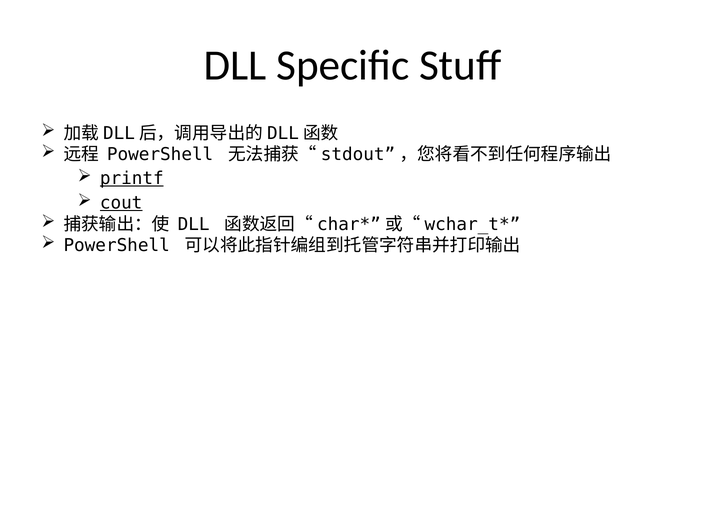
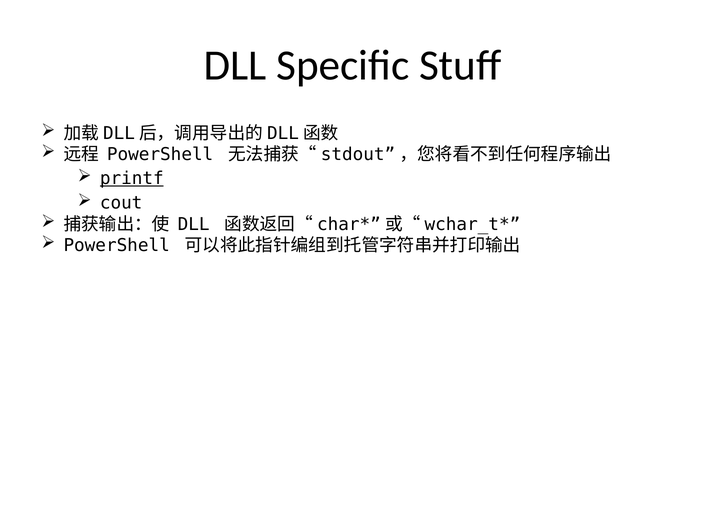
cout underline: present -> none (121, 203)
